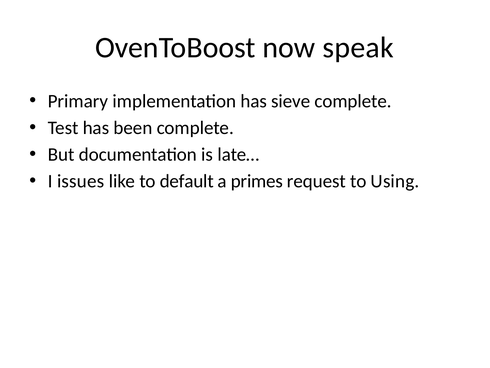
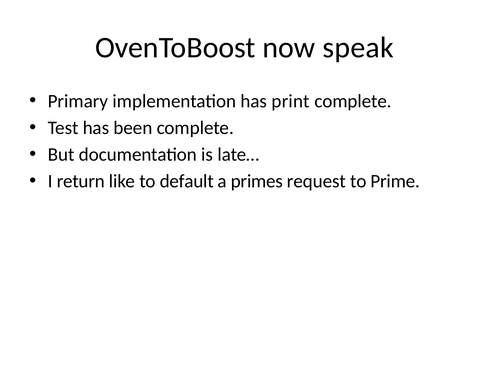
sieve: sieve -> print (291, 101)
issues: issues -> return (81, 181)
Using: Using -> Prime (395, 181)
